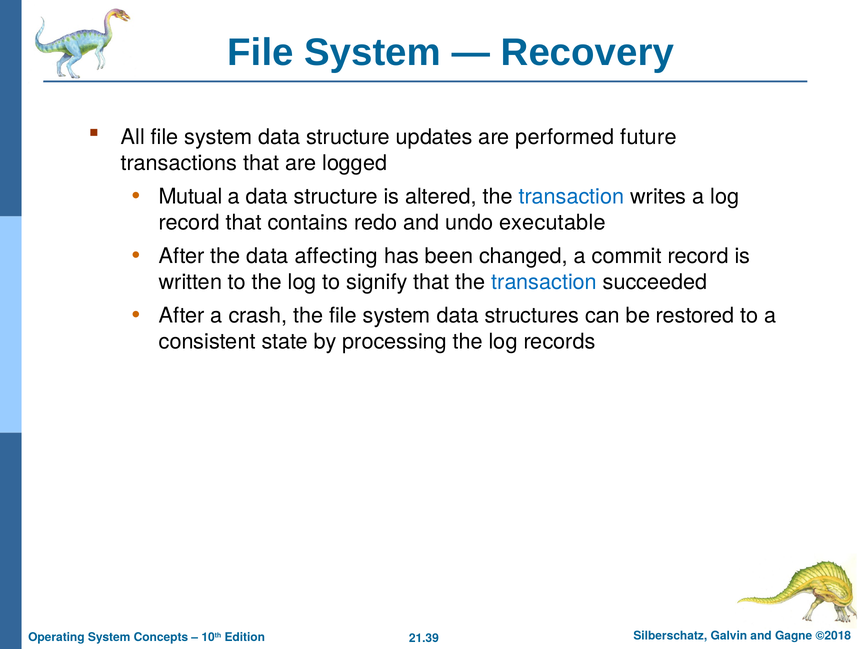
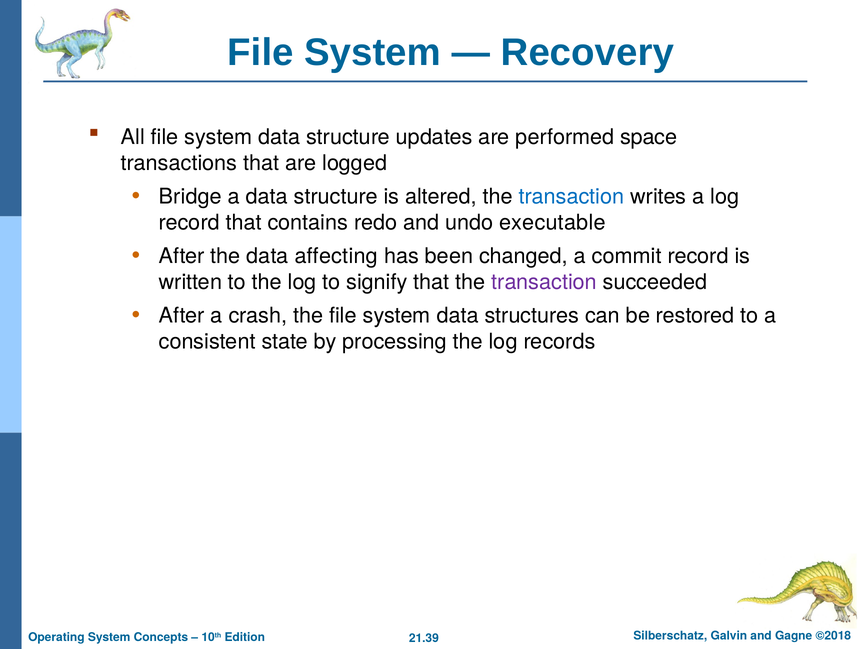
future: future -> space (649, 137)
Mutual: Mutual -> Bridge (190, 197)
transaction colour: blue -> purple (544, 282)
